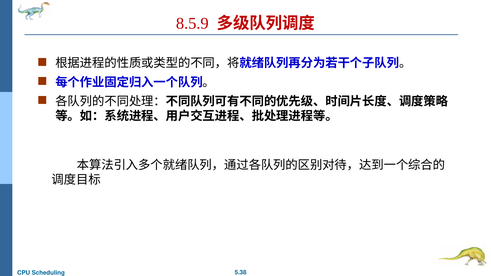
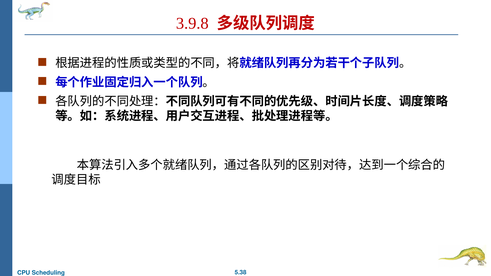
8.5.9: 8.5.9 -> 3.9.8 (192, 24)
